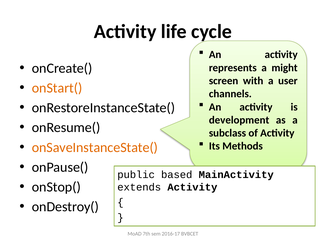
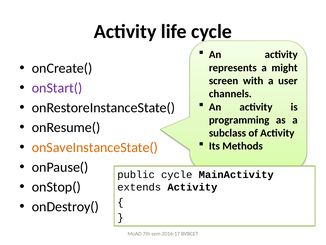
onStart( colour: orange -> purple (57, 88)
development: development -> programming (239, 120)
public based: based -> cycle (177, 174)
